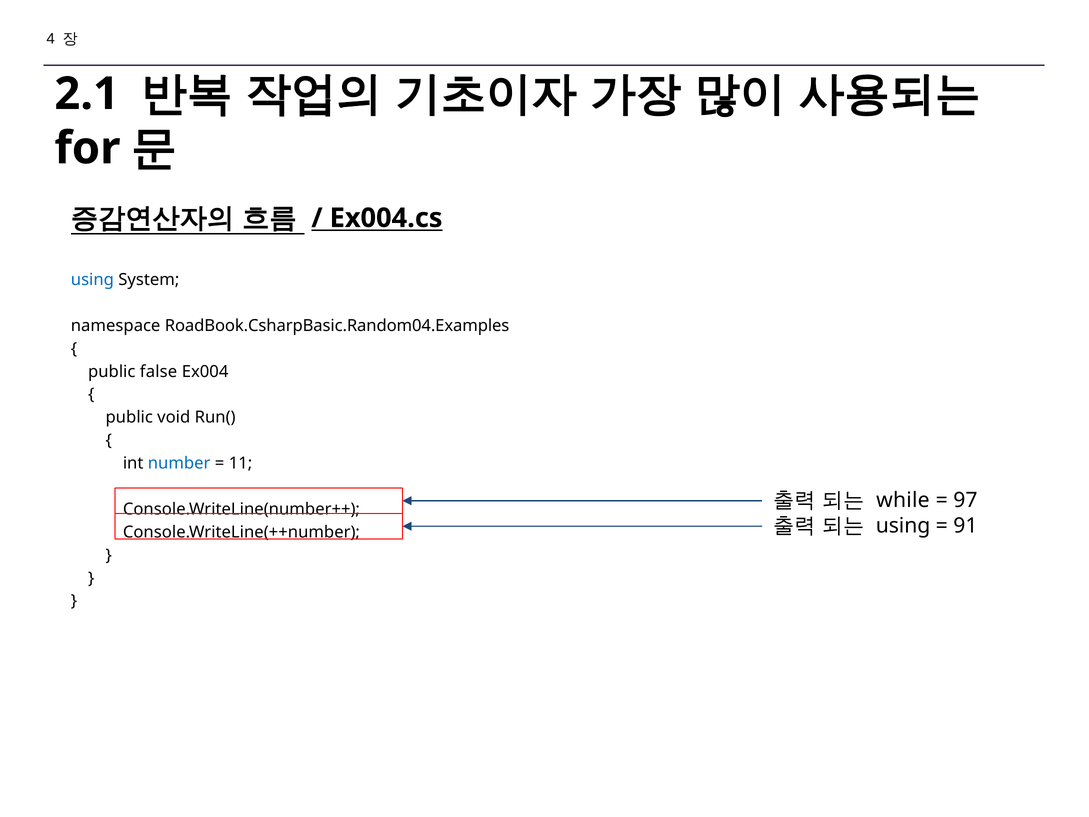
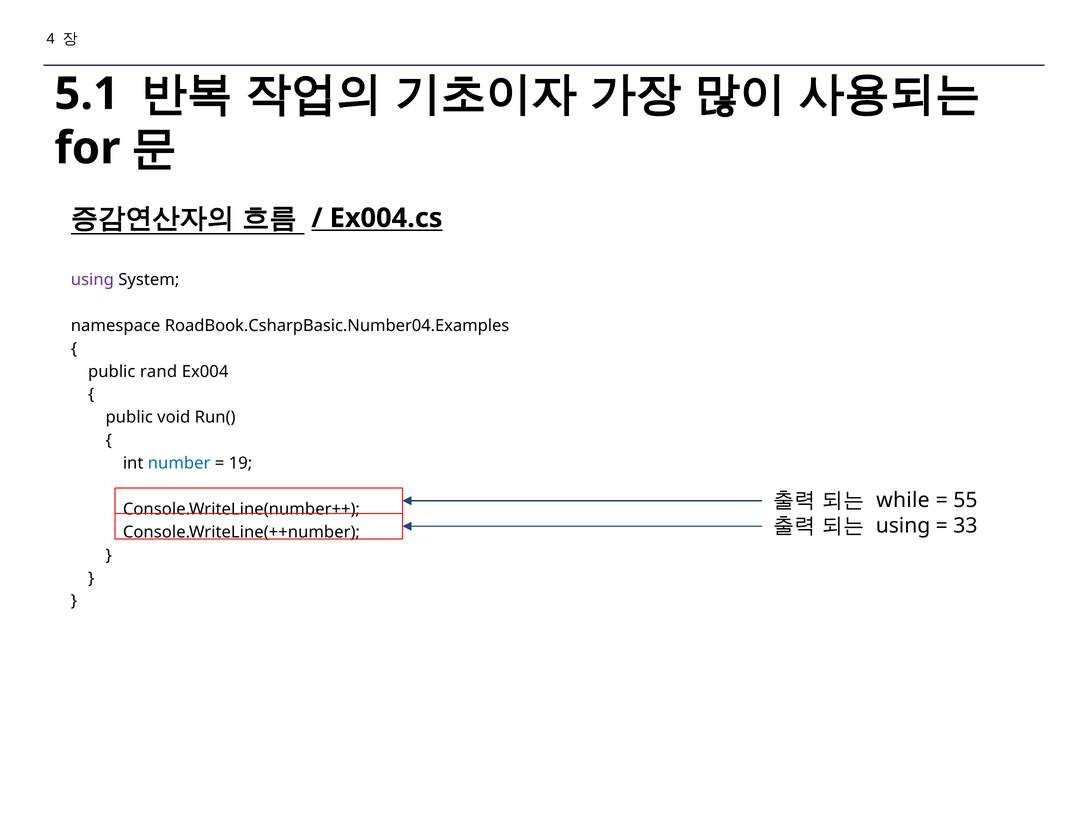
2.1: 2.1 -> 5.1 (87, 94)
using colour: blue -> purple (92, 280)
RoadBook.CsharpBasic.Random04.Examples: RoadBook.CsharpBasic.Random04.Examples -> RoadBook.CsharpBasic.Number04.Examples (337, 326)
false: false -> rand (159, 371)
11: 11 -> 19 (241, 463)
97: 97 -> 55 (965, 500)
91: 91 -> 33 (965, 526)
